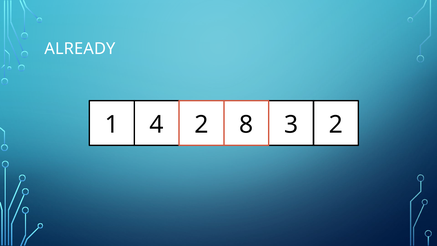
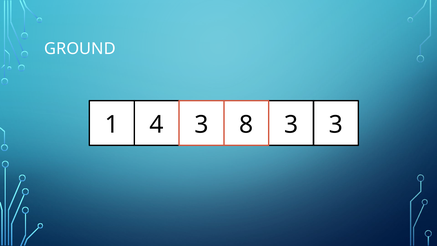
ALREADY: ALREADY -> GROUND (80, 49)
4 2: 2 -> 3 (201, 125)
8 2: 2 -> 3 (336, 125)
